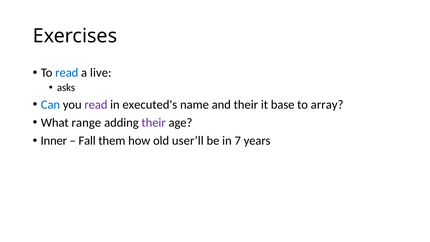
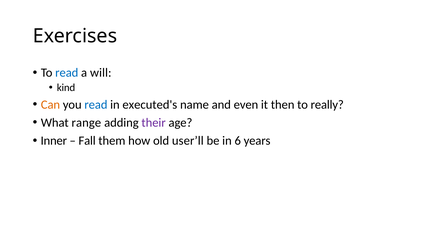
live: live -> will (101, 73)
asks: asks -> kind (66, 88)
Can colour: blue -> orange (50, 105)
read colour: purple -> blue (96, 105)
and their: their -> even (246, 105)
base: base -> then (283, 105)
array: array -> really (327, 105)
7: 7 -> 6 (238, 141)
